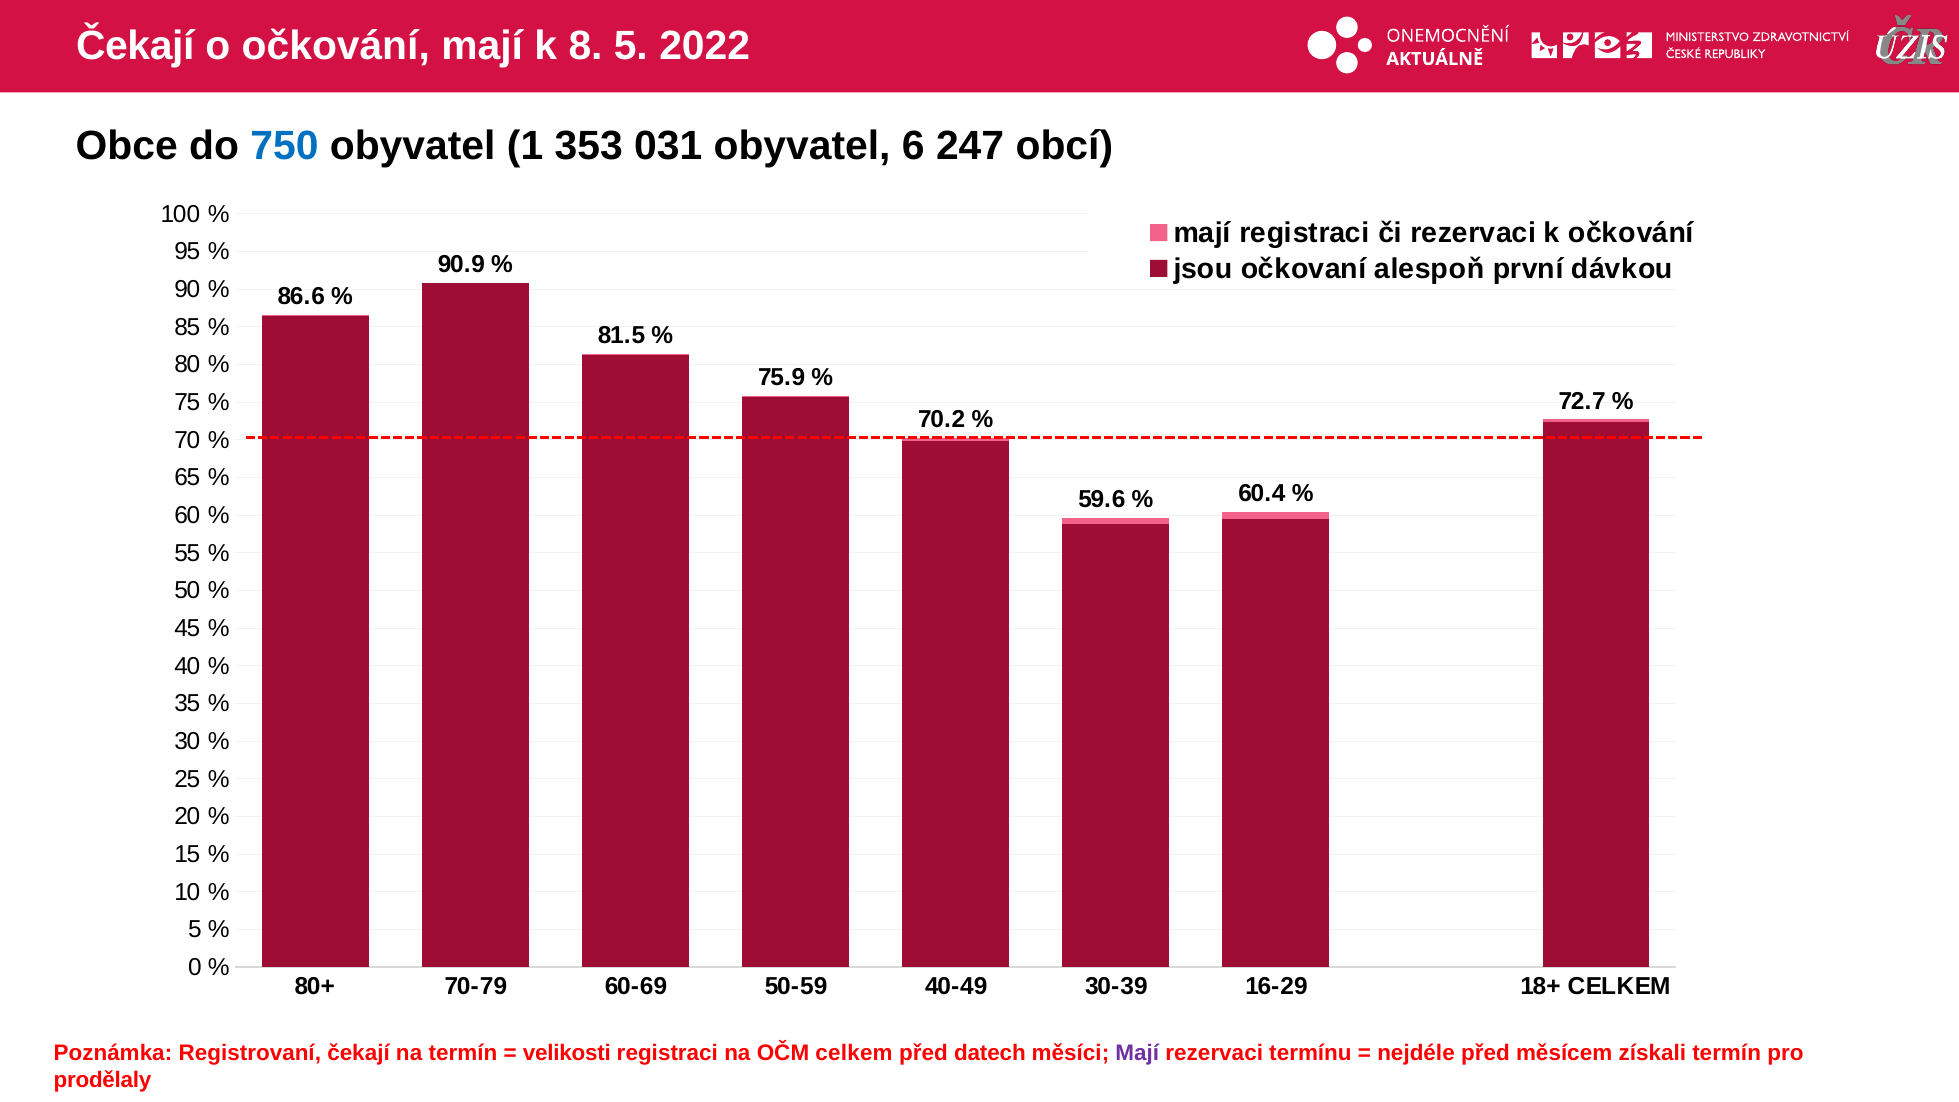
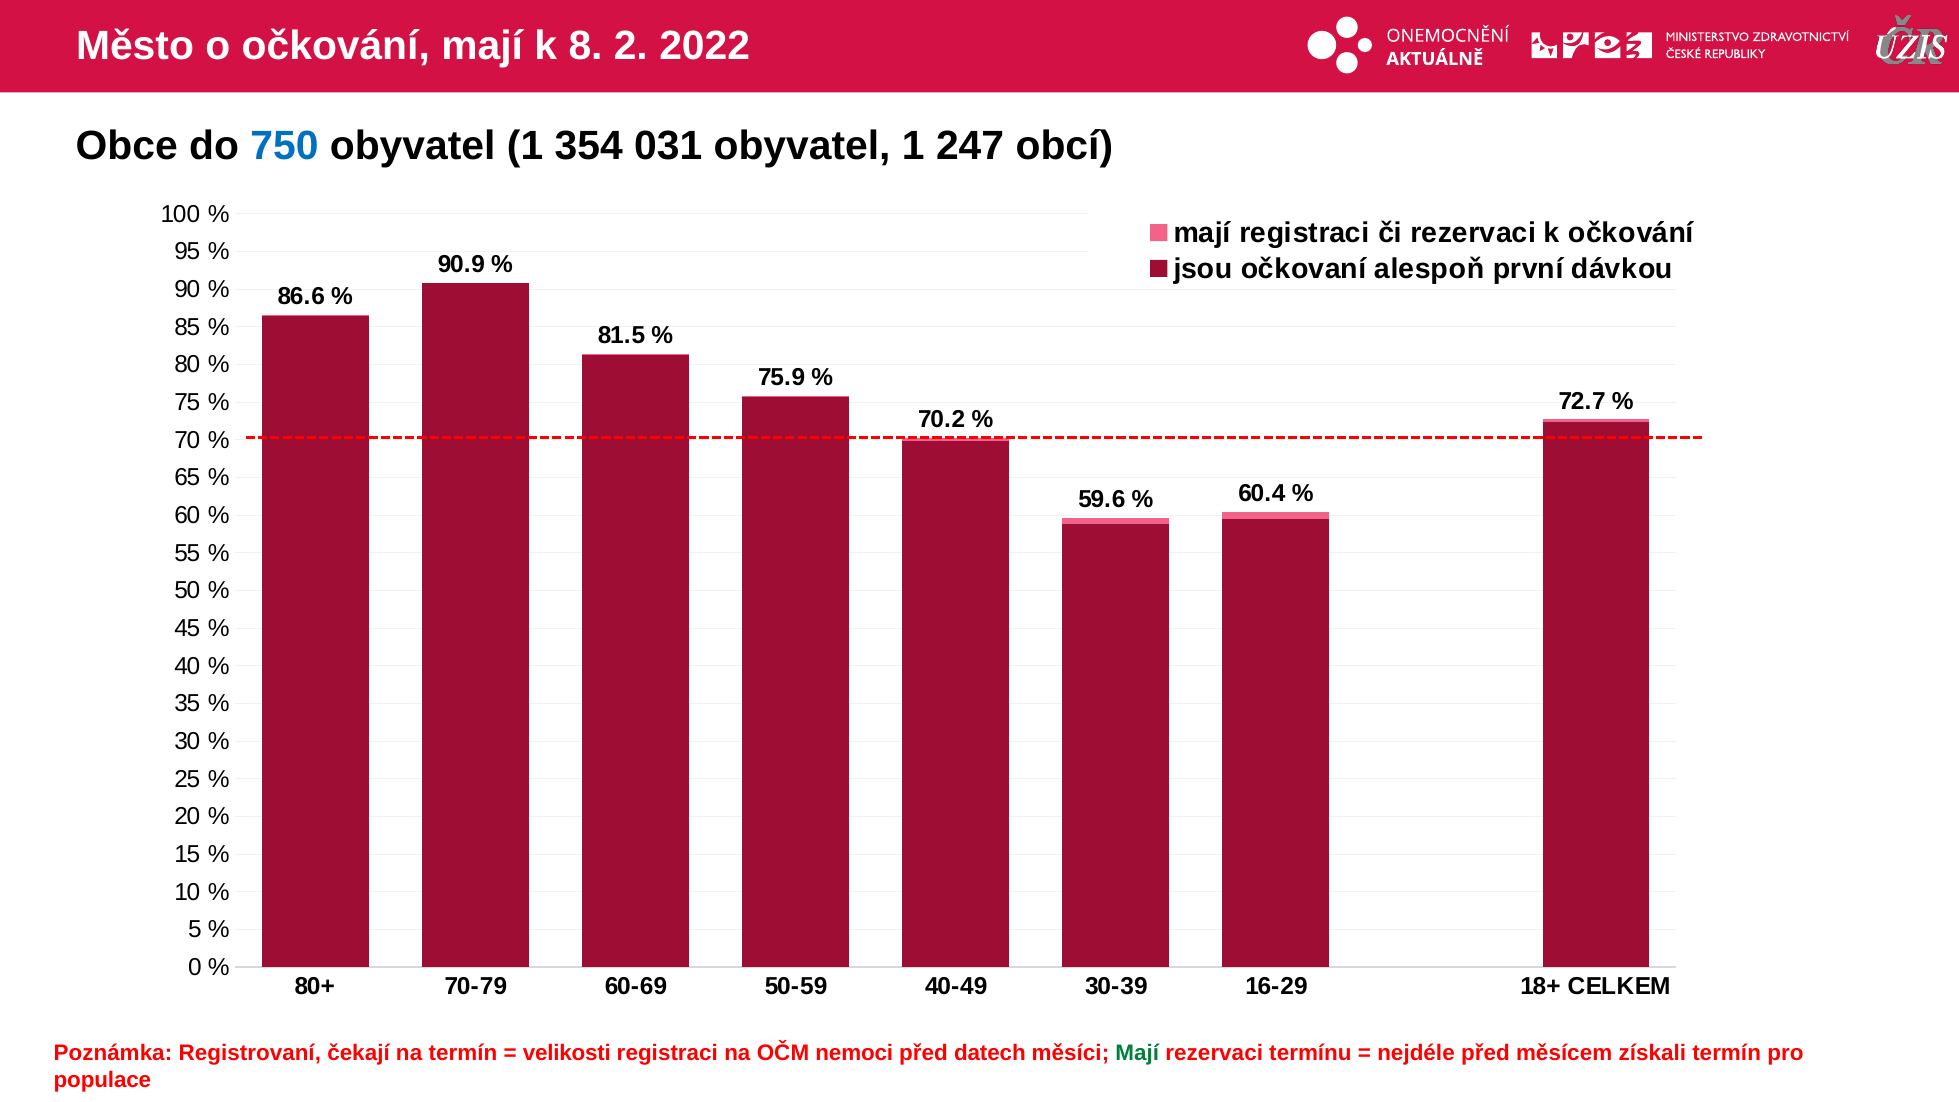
Čekají: Čekají -> Město (135, 46)
8 5: 5 -> 2 (631, 46)
353: 353 -> 354 (589, 146)
031 obyvatel 6: 6 -> 1 (913, 146)
OČM celkem: celkem -> nemoci (854, 1053)
Mají colour: purple -> green (1137, 1053)
prodělaly: prodělaly -> populace (102, 1080)
